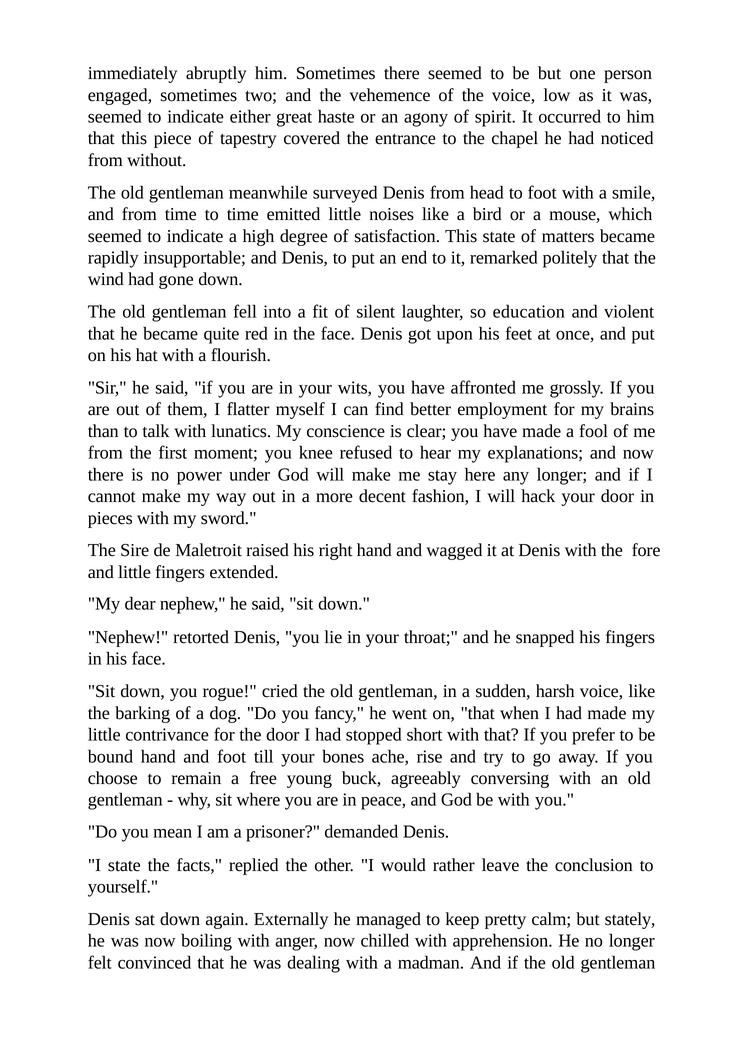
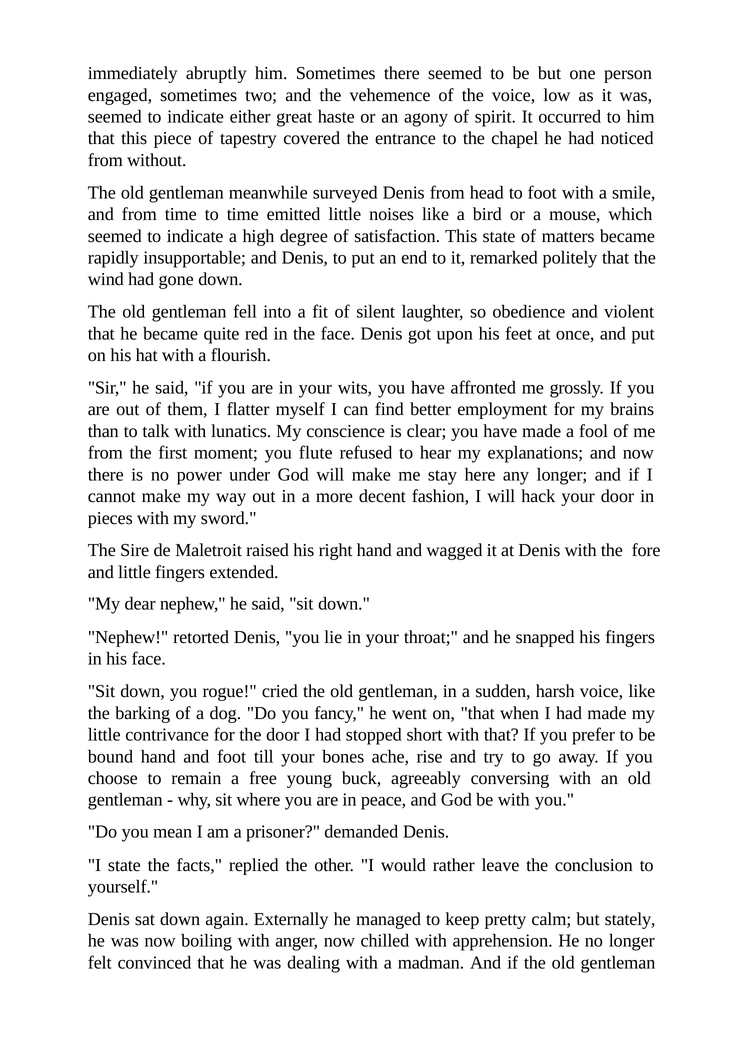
education: education -> obedience (529, 312)
knee: knee -> flute (316, 453)
